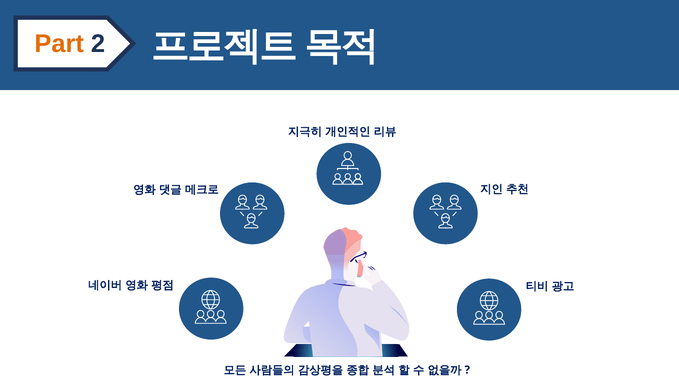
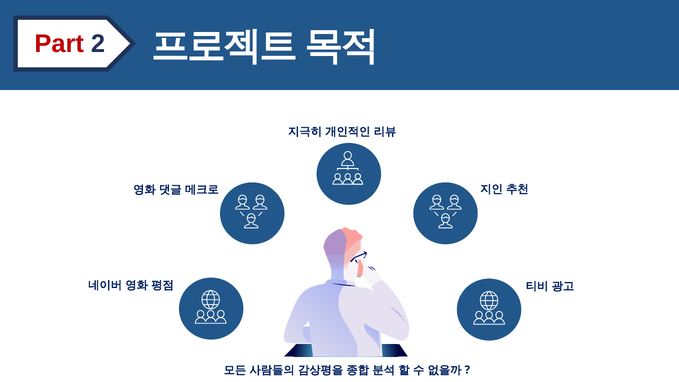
Part colour: orange -> red (59, 44)
